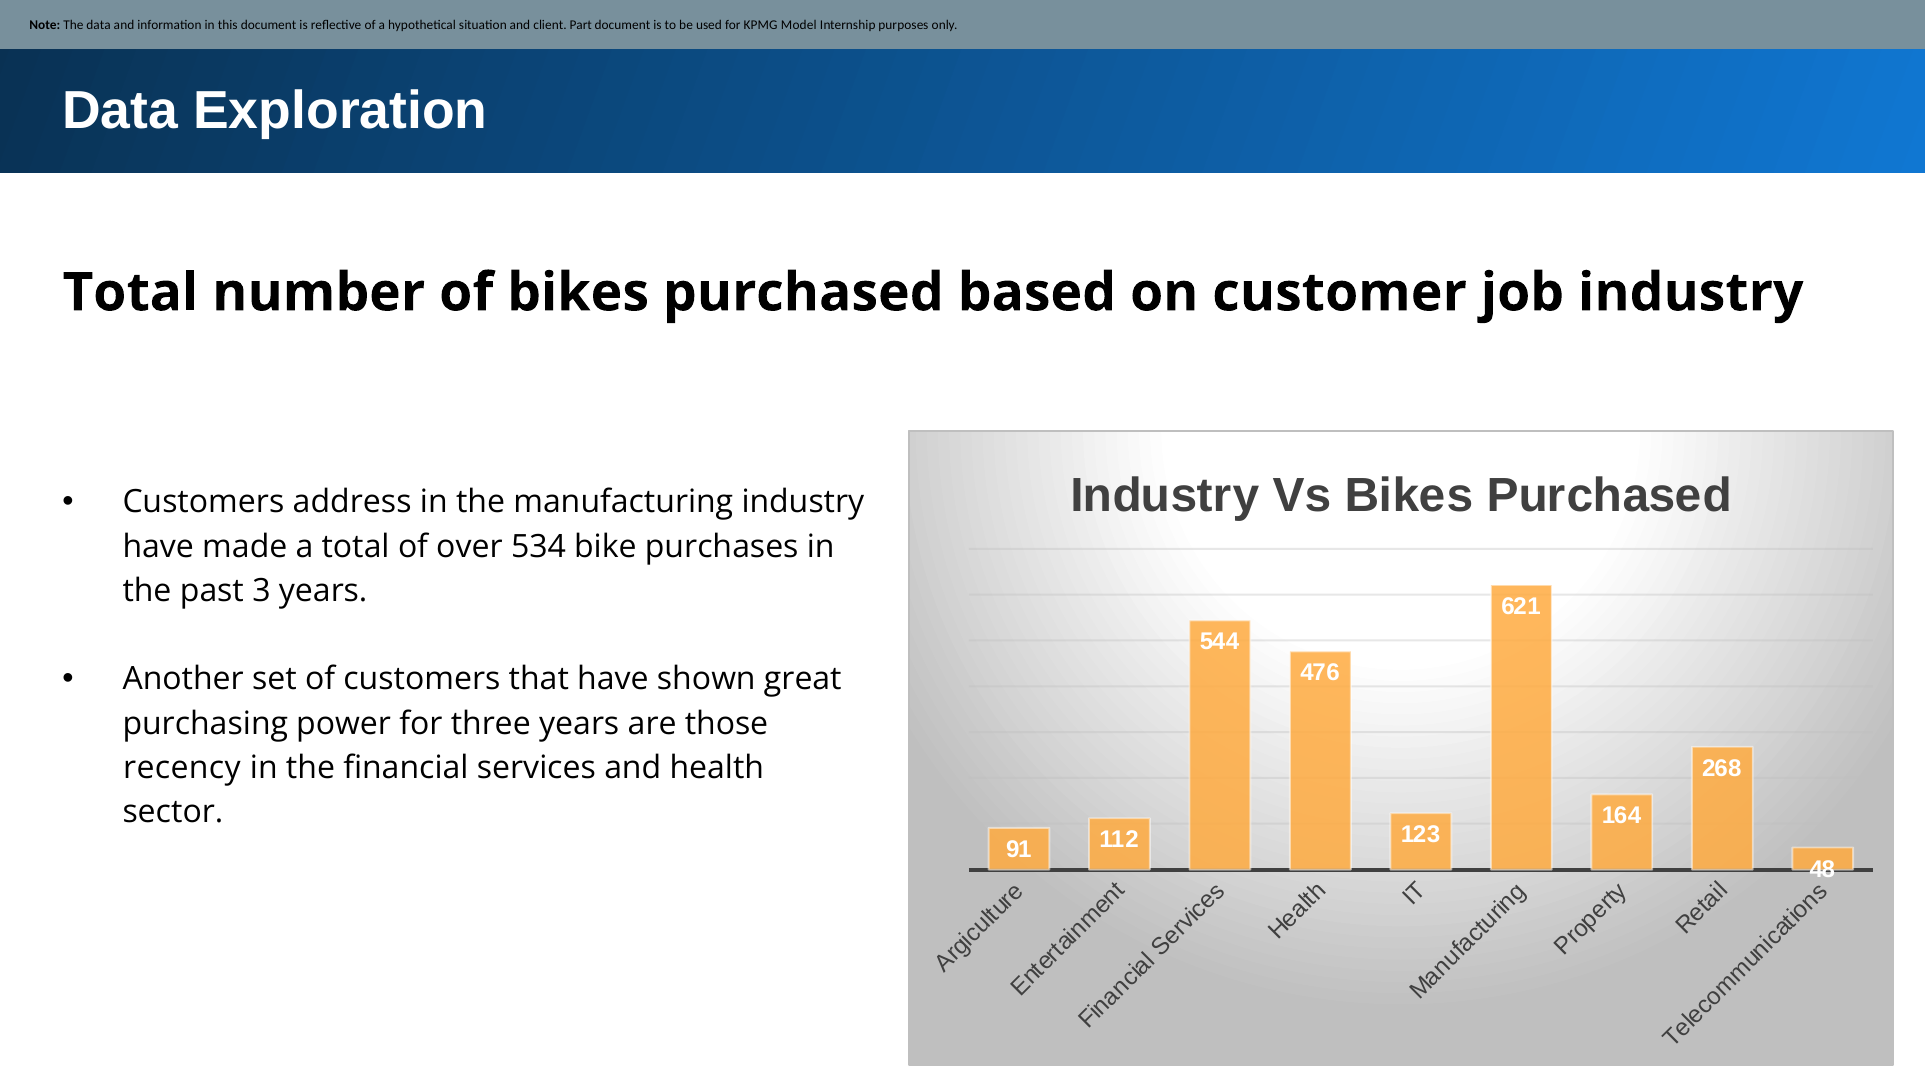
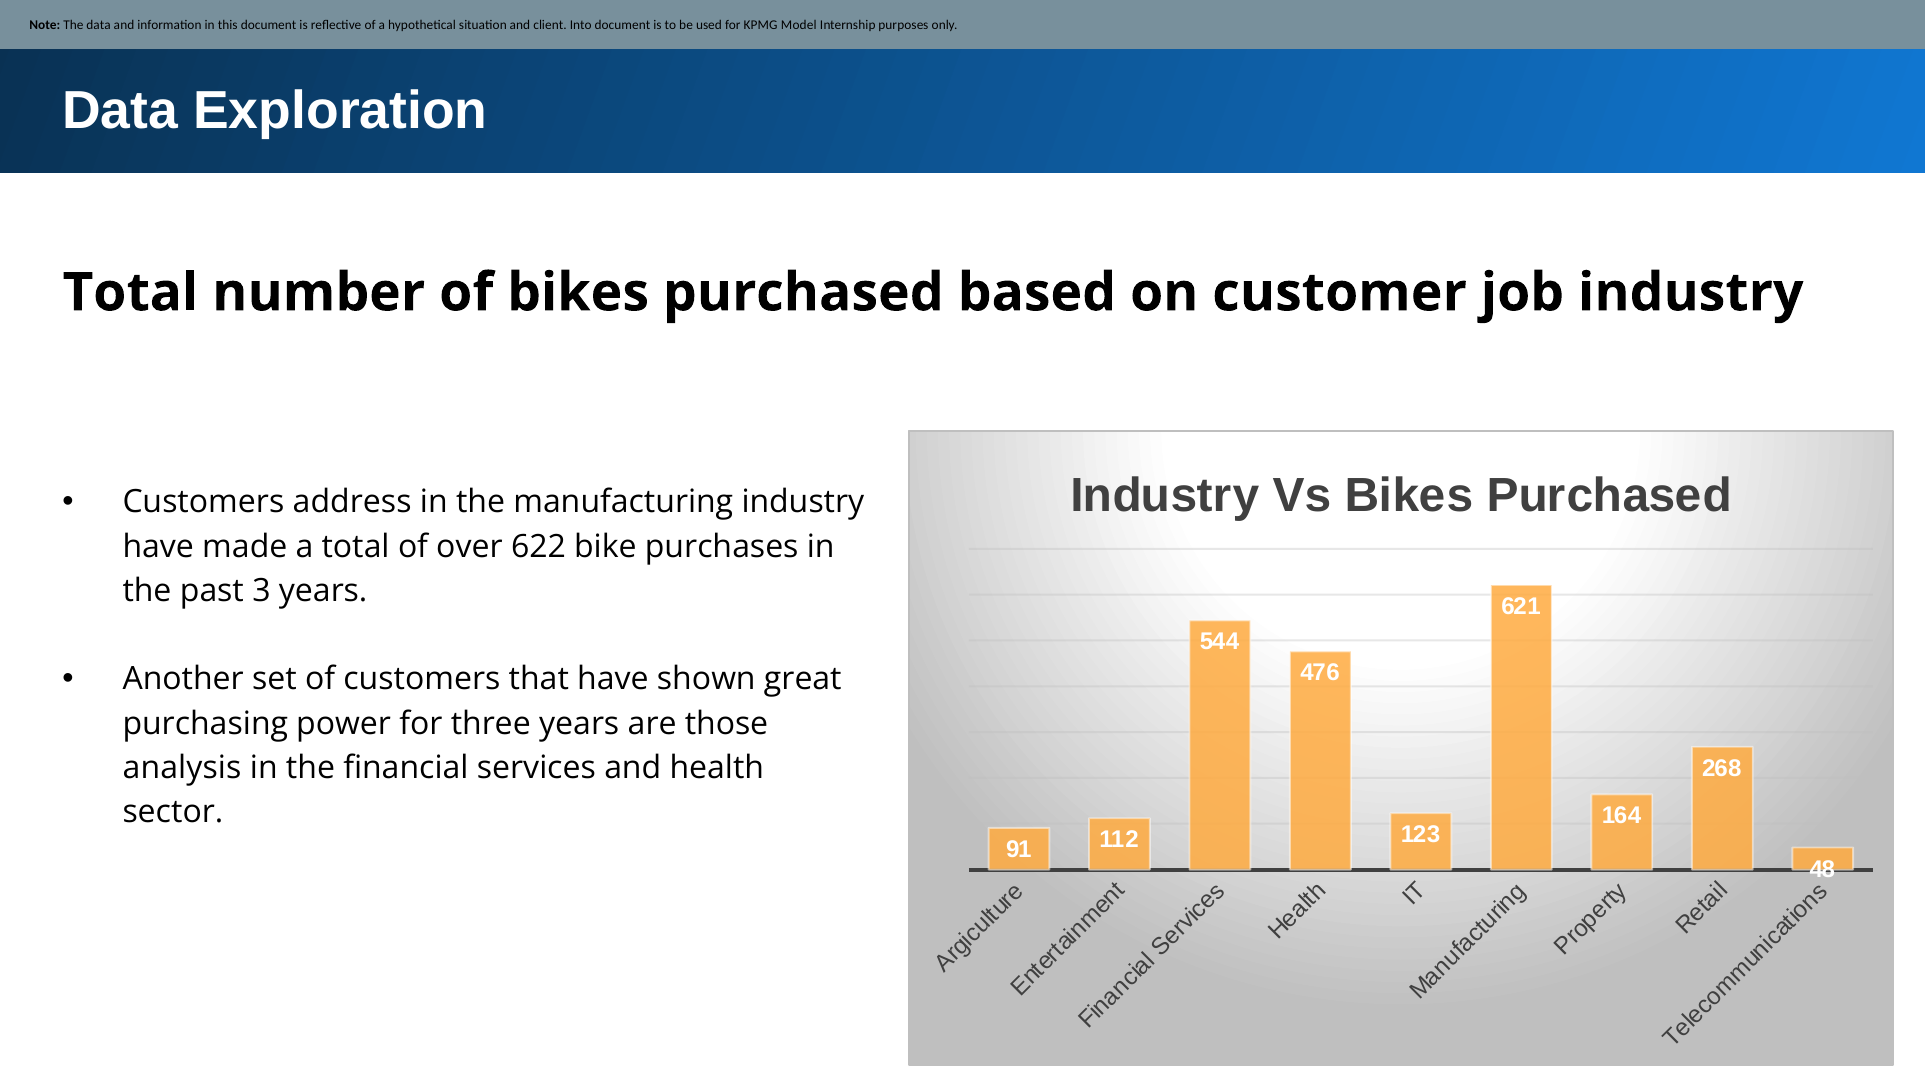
Part: Part -> Into (581, 25)
534: 534 -> 622 (538, 546)
recency: recency -> analysis (182, 768)
